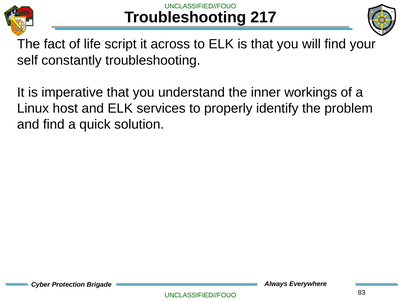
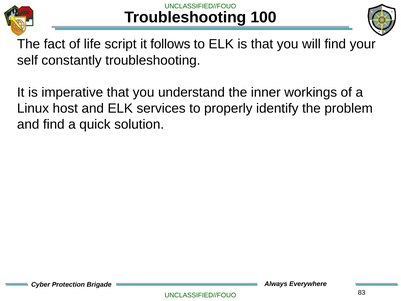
217: 217 -> 100 (263, 17)
across: across -> follows (170, 44)
